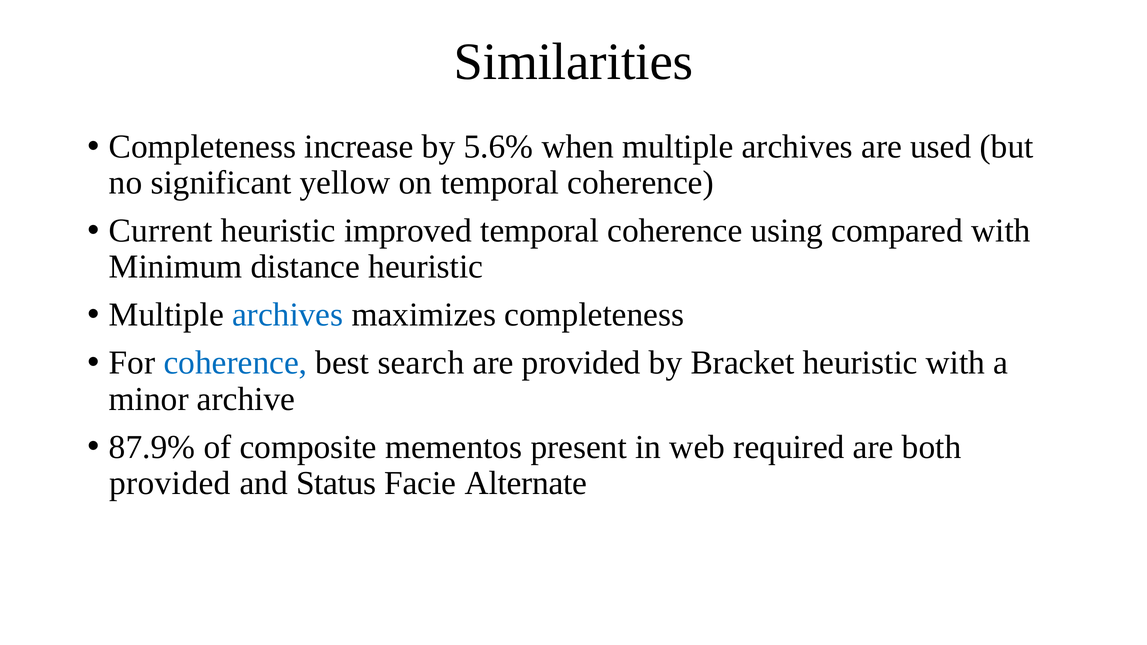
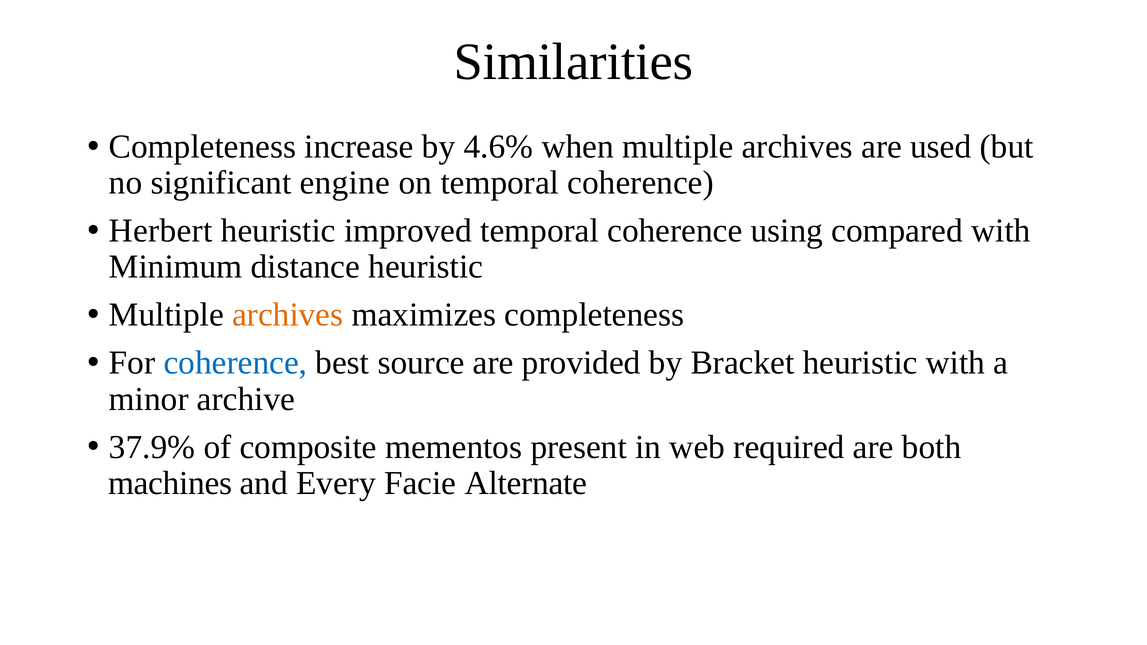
5.6%: 5.6% -> 4.6% (499, 147)
yellow: yellow -> engine (345, 183)
Current: Current -> Herbert (161, 231)
archives colour: blue -> orange (288, 315)
search: search -> source (421, 363)
87.9%: 87.9% -> 37.9% (152, 447)
provided: provided -> machines (170, 483)
Status: Status -> Every (336, 483)
